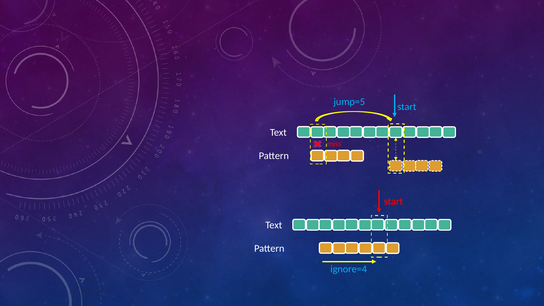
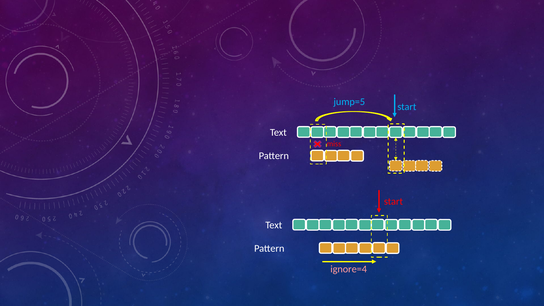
ignore=4 colour: light blue -> pink (349, 269)
